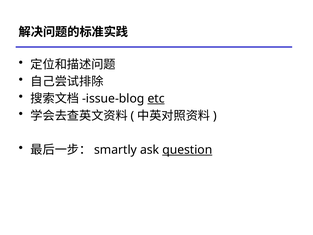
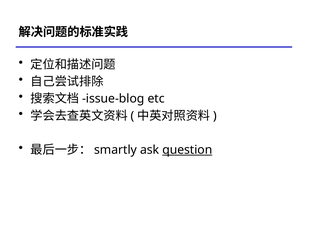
etc underline: present -> none (156, 99)
